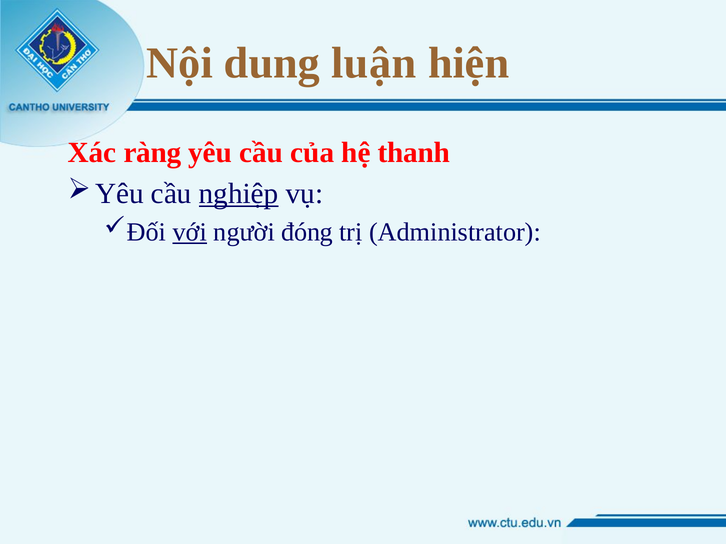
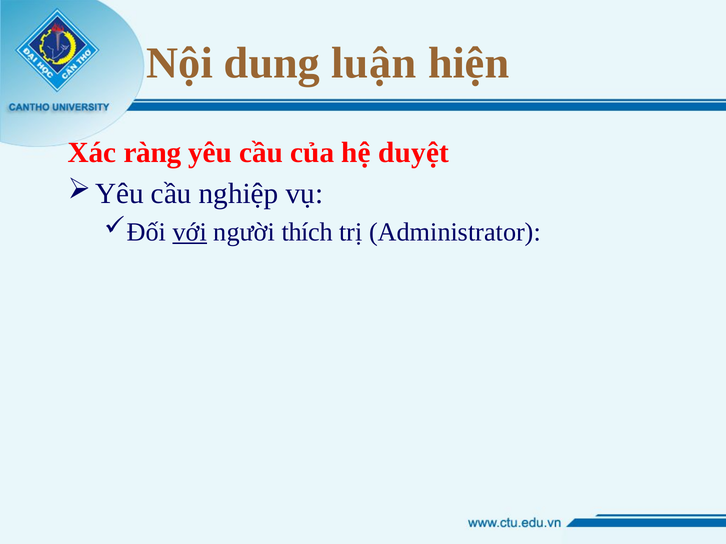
thanh: thanh -> duyệt (414, 153)
nghiệp underline: present -> none (239, 194)
đóng: đóng -> thích (307, 232)
